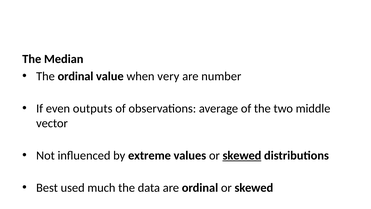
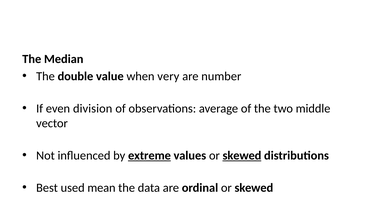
The ordinal: ordinal -> double (75, 76)
outputs: outputs -> division (93, 108)
extreme underline: none -> present (149, 155)
much: much -> mean (101, 187)
